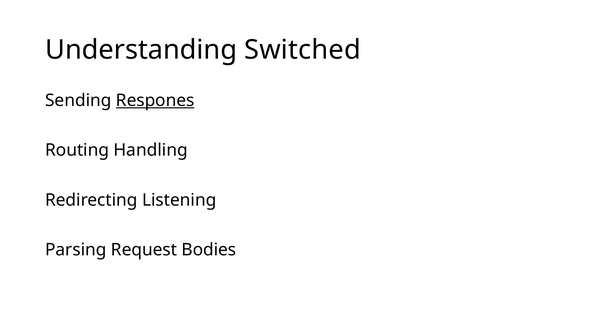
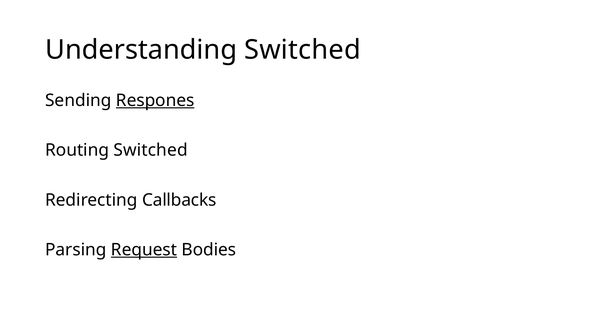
Routing Handling: Handling -> Switched (151, 150)
Listening: Listening -> Callbacks (179, 200)
Request underline: none -> present (144, 249)
